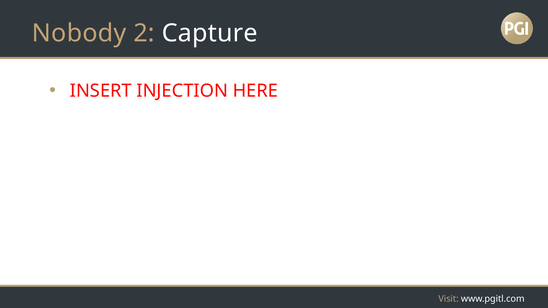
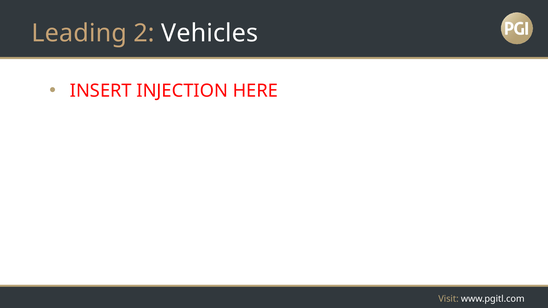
Nobody: Nobody -> Leading (79, 33)
Capture: Capture -> Vehicles (210, 33)
